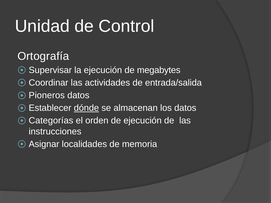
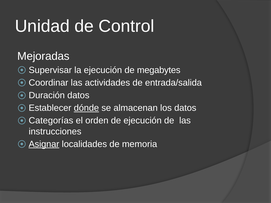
Ortografía: Ortografía -> Mejoradas (43, 56)
Pioneros: Pioneros -> Duración (47, 95)
Asignar underline: none -> present (44, 144)
